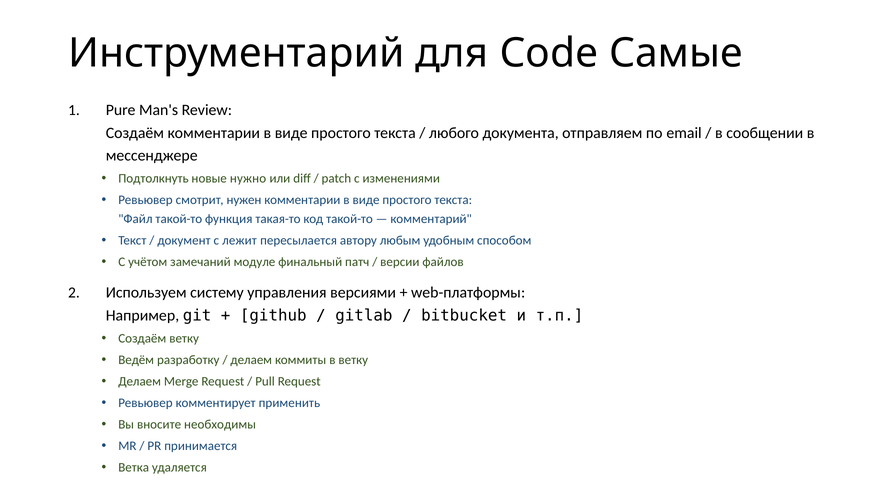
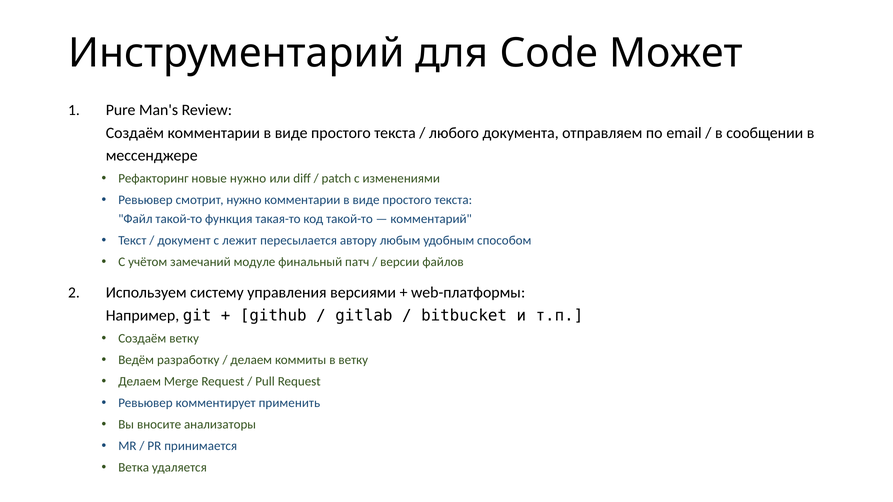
Самые: Самые -> Может (676, 53)
Подтолкнуть: Подтолкнуть -> Рефакторинг (153, 179)
смотрит нужен: нужен -> нужно (244, 200)
необходимы: необходимы -> анализаторы (220, 425)
